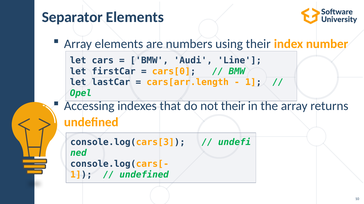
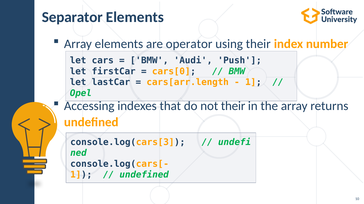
numbers: numbers -> operator (189, 44)
Line: Line -> Push (240, 61)
